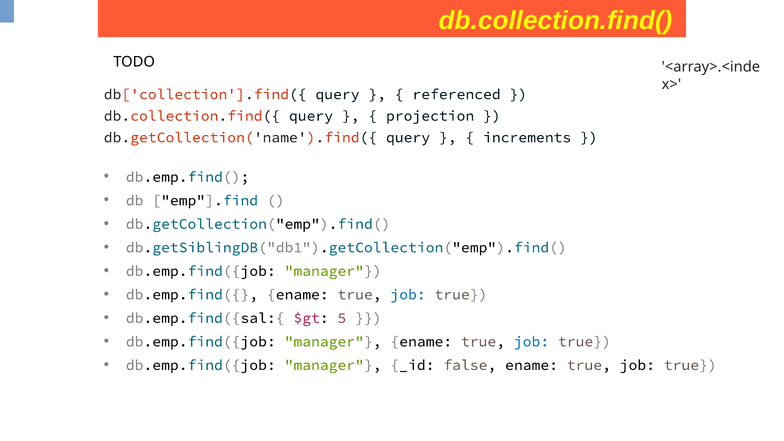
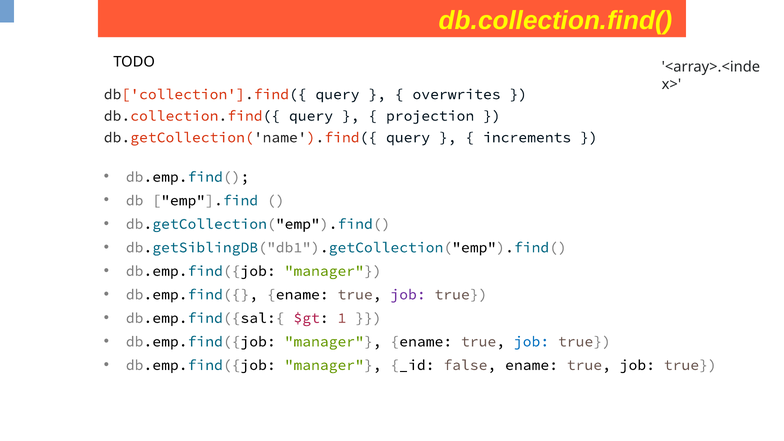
referenced: referenced -> overwrites (457, 94)
job colour: blue -> purple (408, 294)
5: 5 -> 1 (342, 318)
